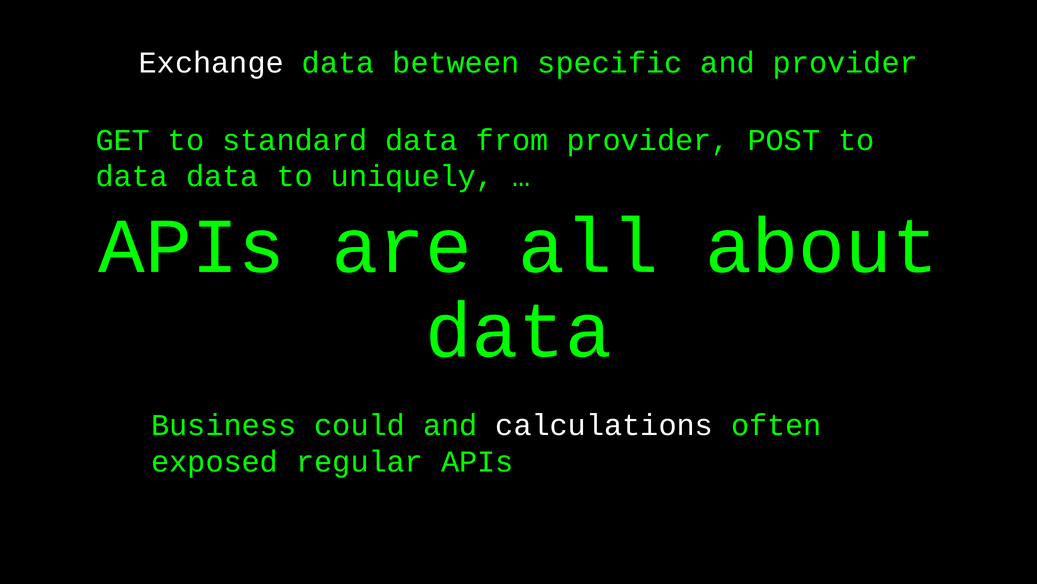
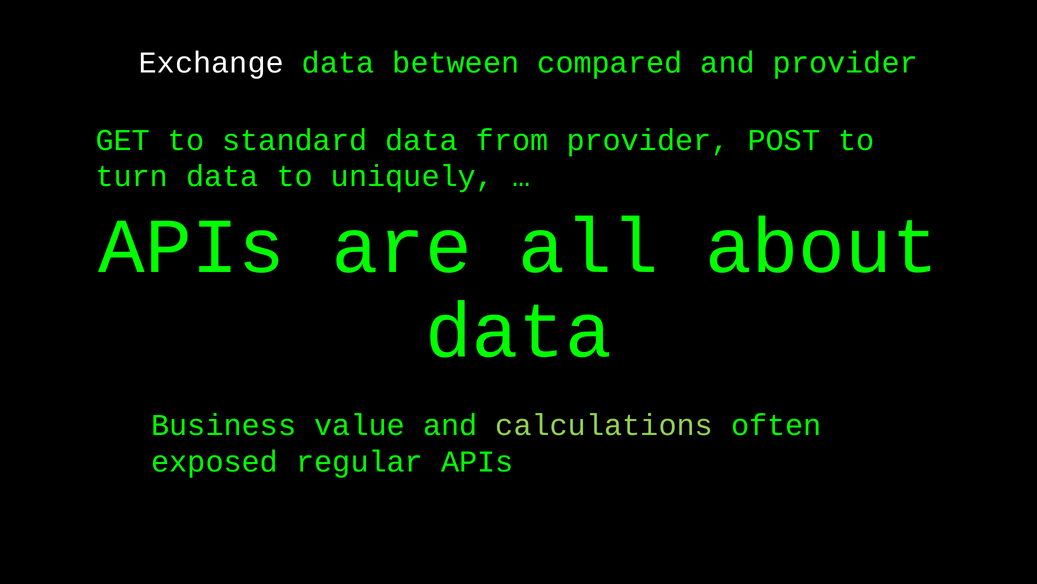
specific: specific -> compared (610, 63)
data: data -> turn (132, 176)
could: could -> value (360, 425)
calculations colour: white -> light green (604, 425)
